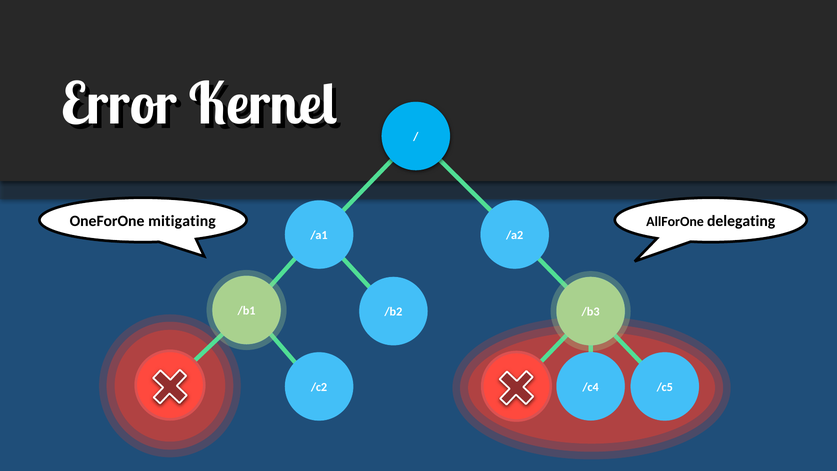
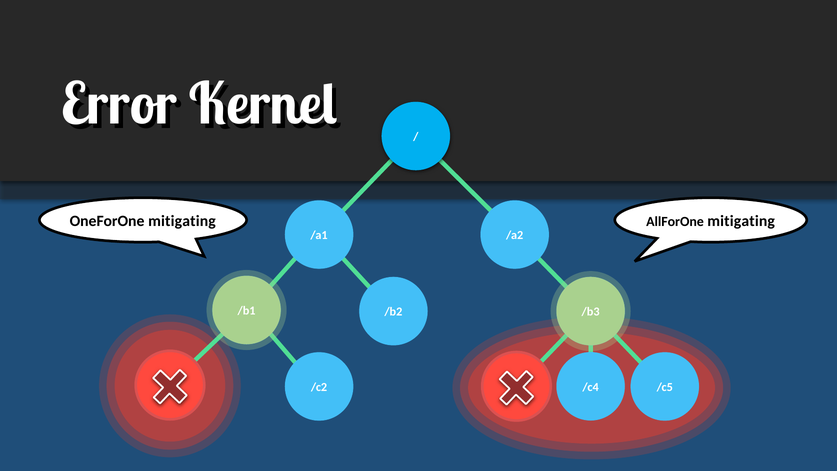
AllForOne delegating: delegating -> mitigating (741, 221)
